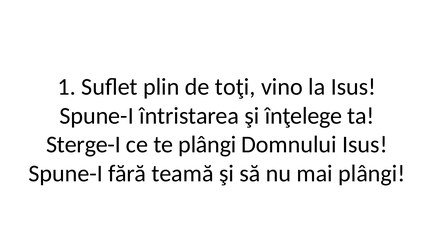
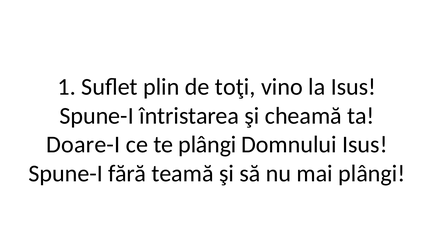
înţelege: înţelege -> cheamă (303, 116)
Sterge-I: Sterge-I -> Doare-I (83, 145)
